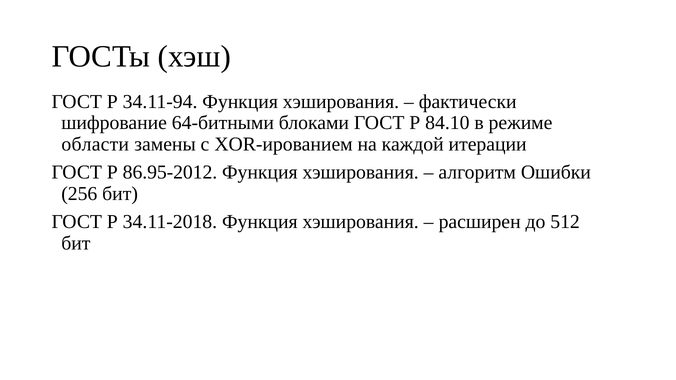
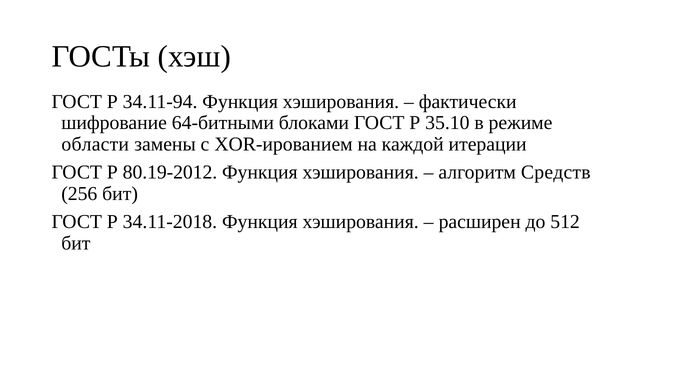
84.10: 84.10 -> 35.10 (447, 123)
86.95-2012: 86.95-2012 -> 80.19-2012 (170, 173)
Ошибки: Ошибки -> Средств (556, 173)
